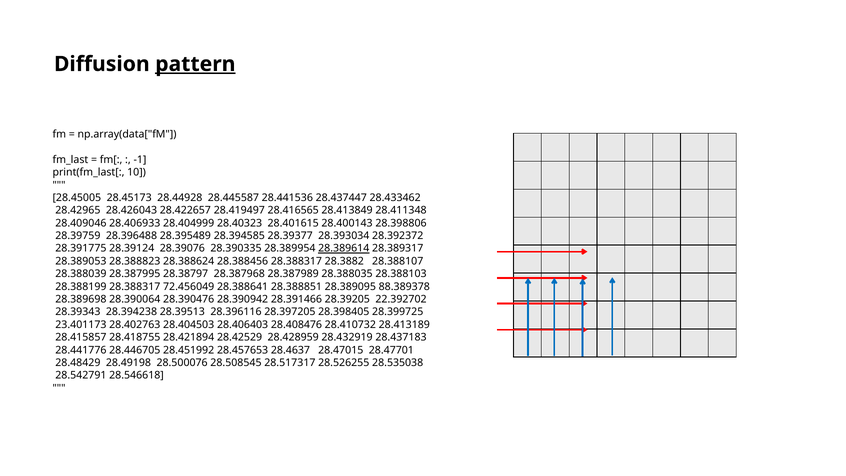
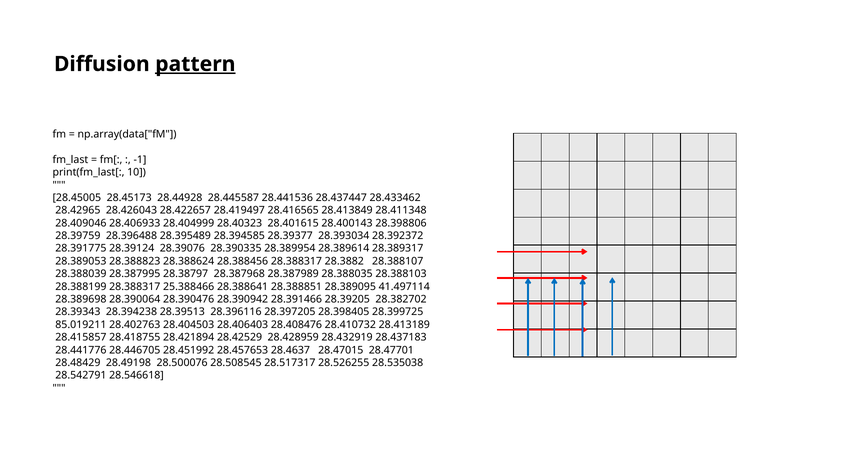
28.389614 underline: present -> none (344, 248)
72.456049: 72.456049 -> 25.388466 (189, 286)
88.389378: 88.389378 -> 41.497114 (404, 286)
22.392702: 22.392702 -> 28.382702 (401, 299)
23.401173: 23.401173 -> 85.019211 (81, 325)
